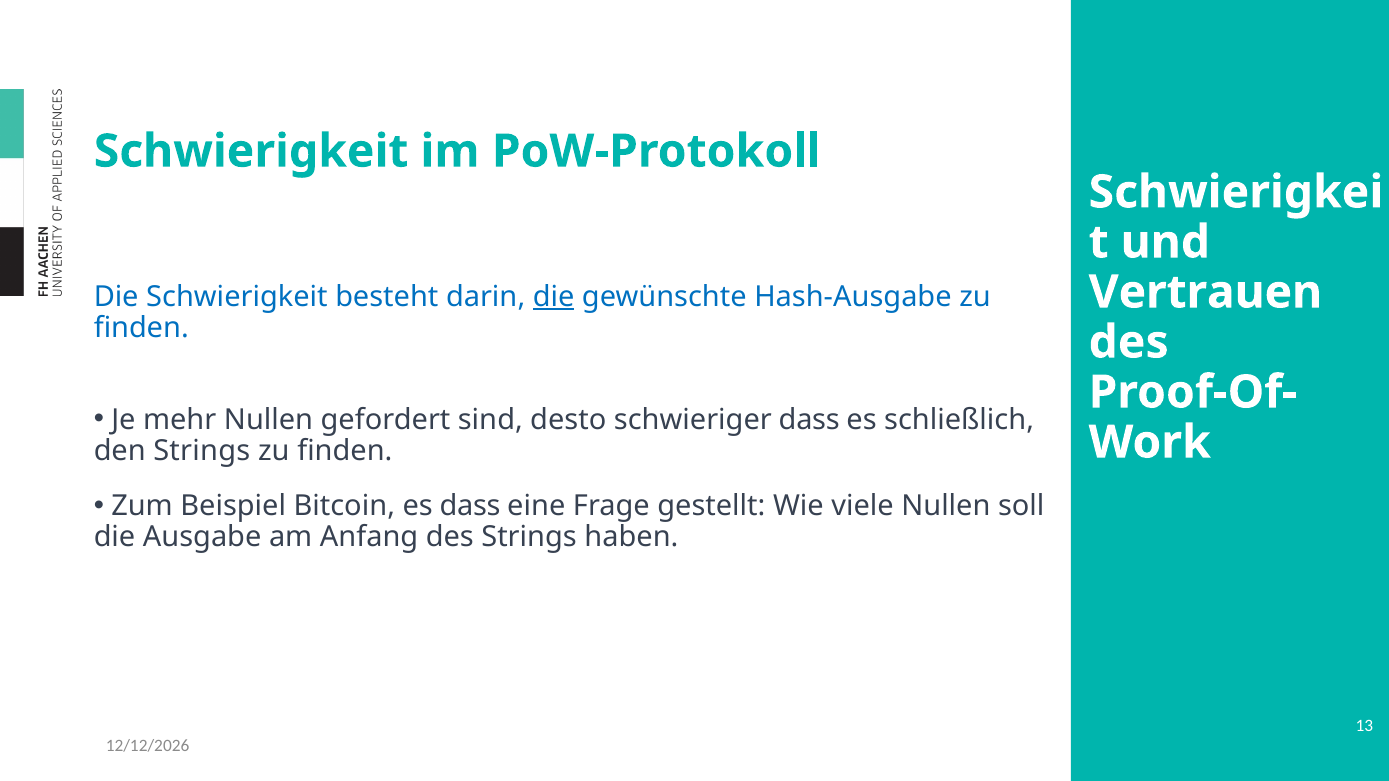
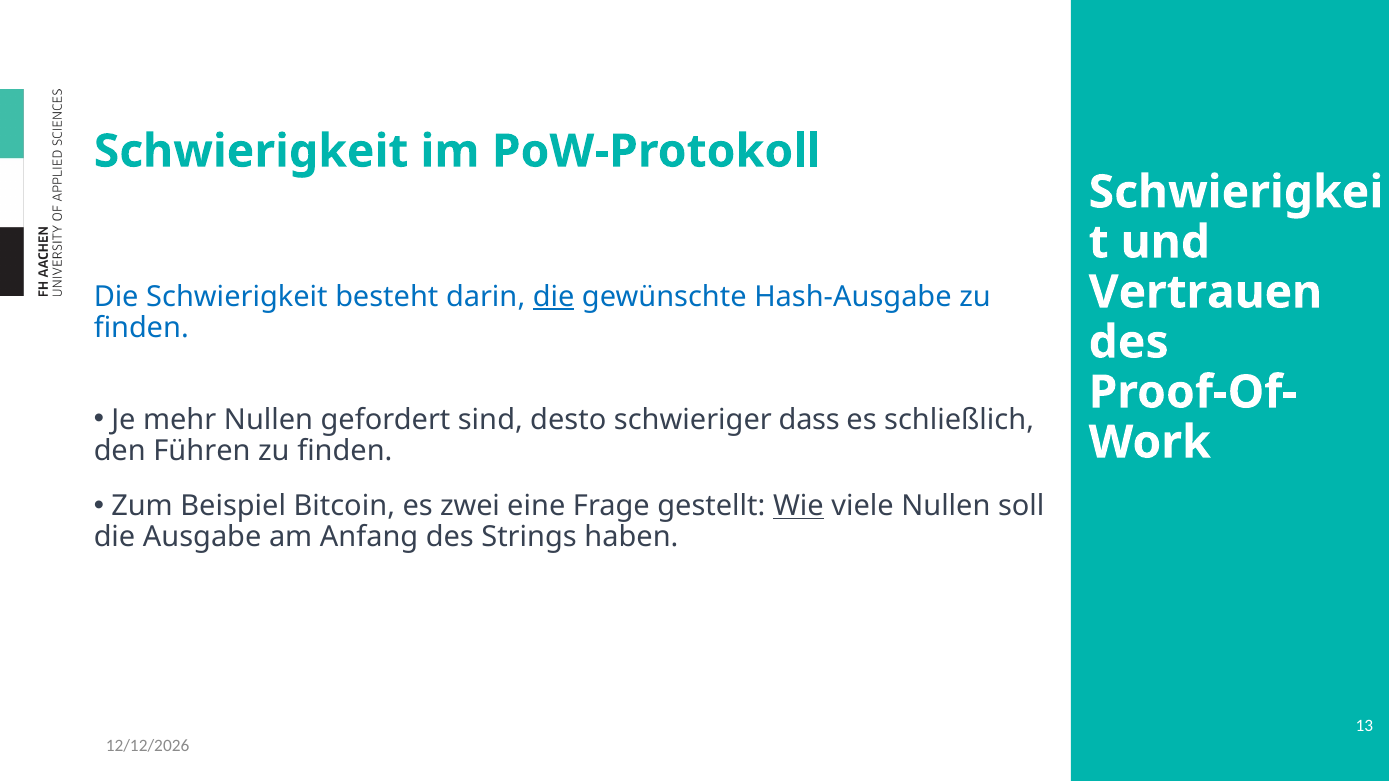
den Strings: Strings -> Führen (202, 451)
es dass: dass -> zwei (470, 506)
Wie underline: none -> present (798, 506)
